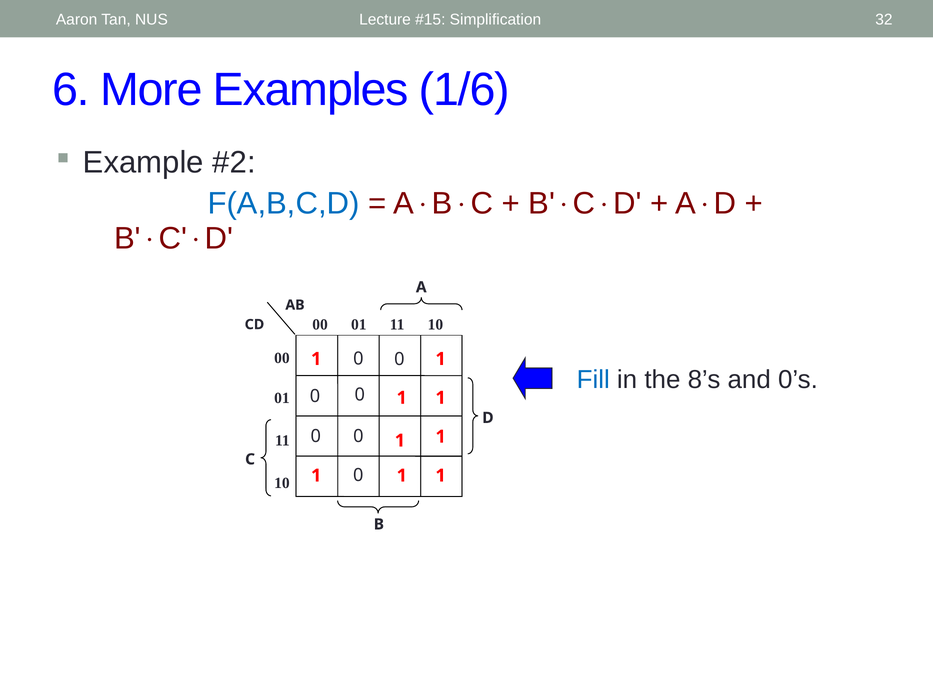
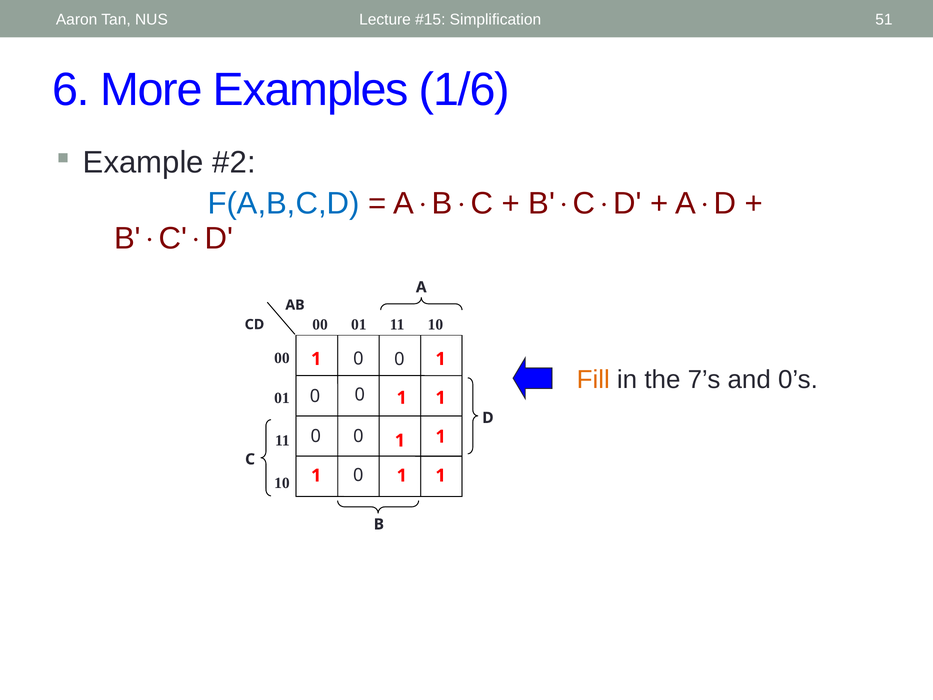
32: 32 -> 51 (884, 20)
Fill colour: blue -> orange (593, 380)
8’s: 8’s -> 7’s (704, 380)
